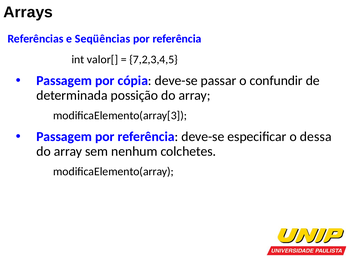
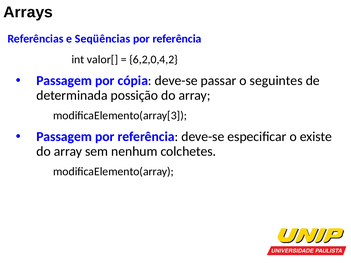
7,2,3,4,5: 7,2,3,4,5 -> 6,2,0,4,2 (154, 59)
confundir: confundir -> seguintes (276, 81)
dessa: dessa -> existe (316, 137)
